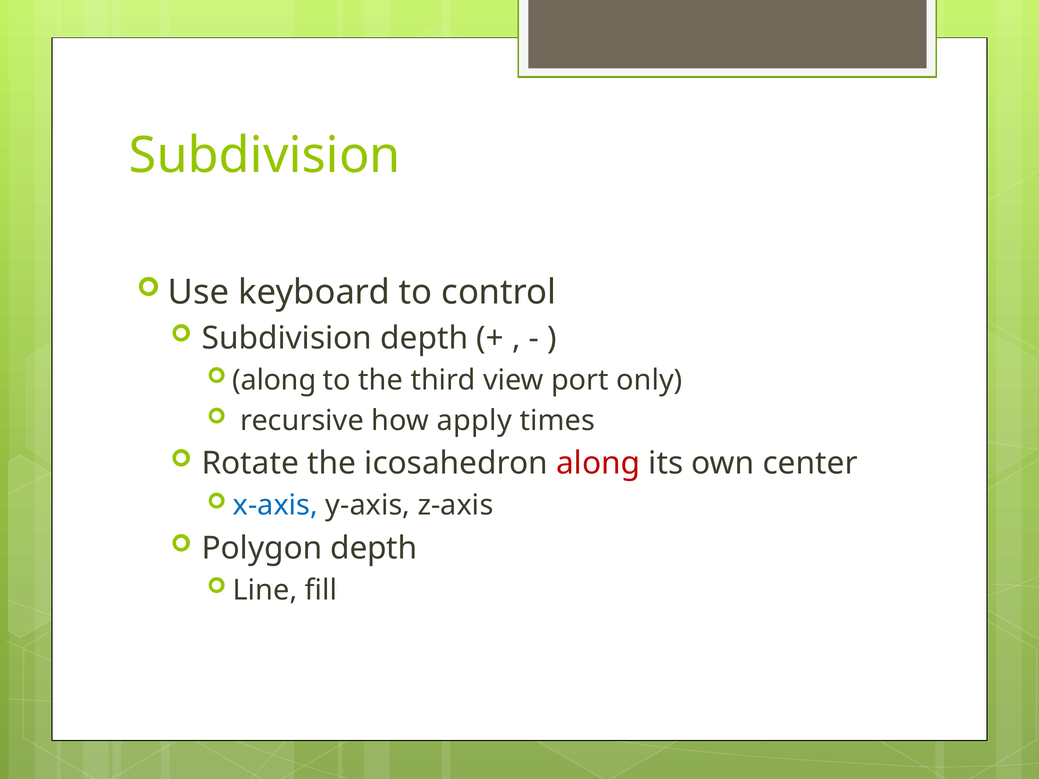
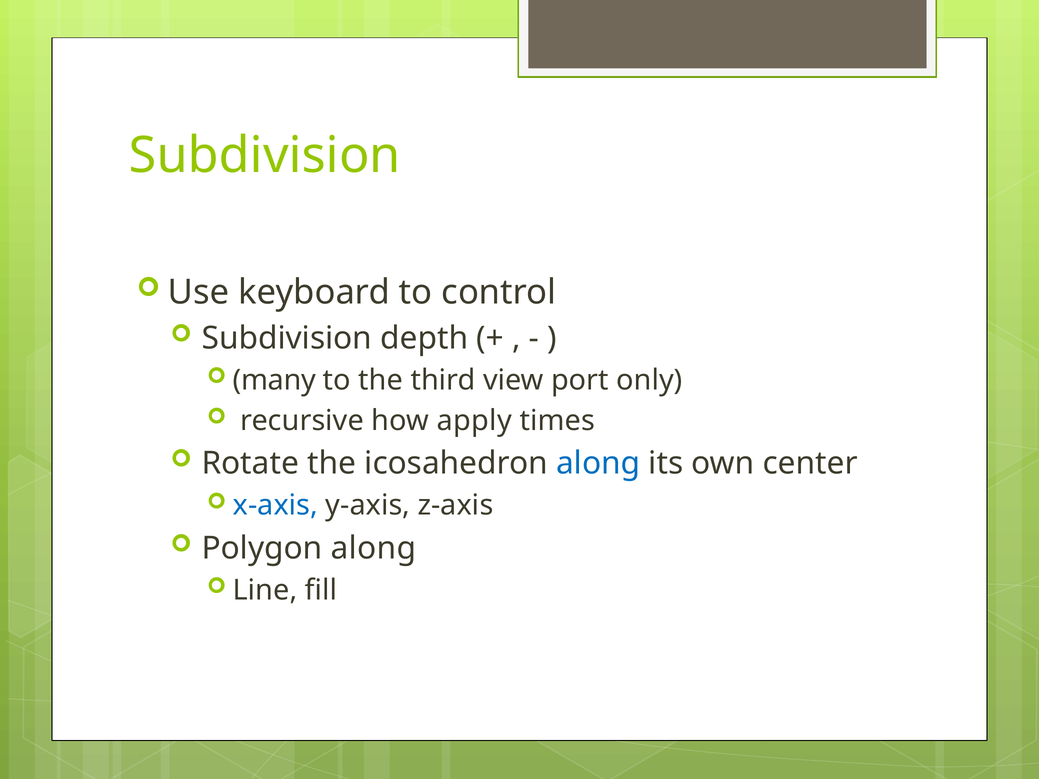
along: along -> many (274, 380)
along colour: red -> blue (598, 464)
Polygon depth: depth -> along (374, 548)
